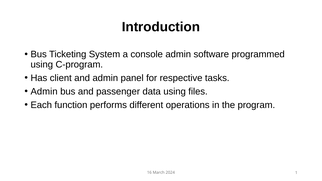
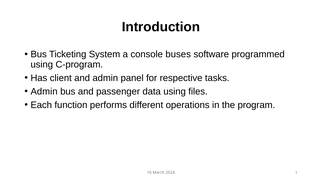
console admin: admin -> buses (178, 54)
